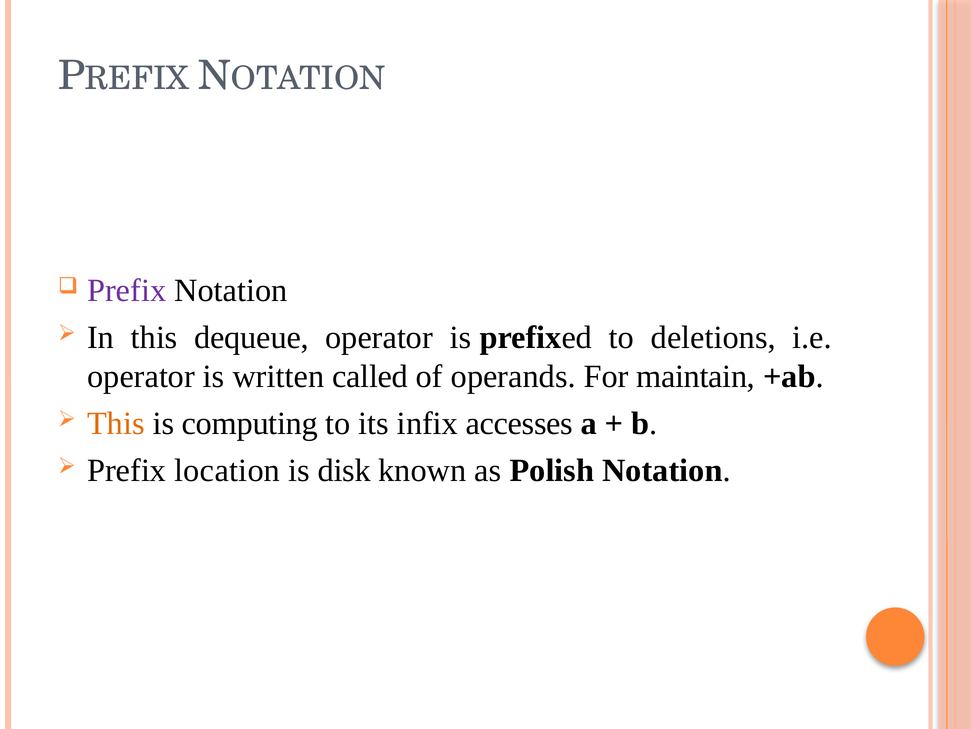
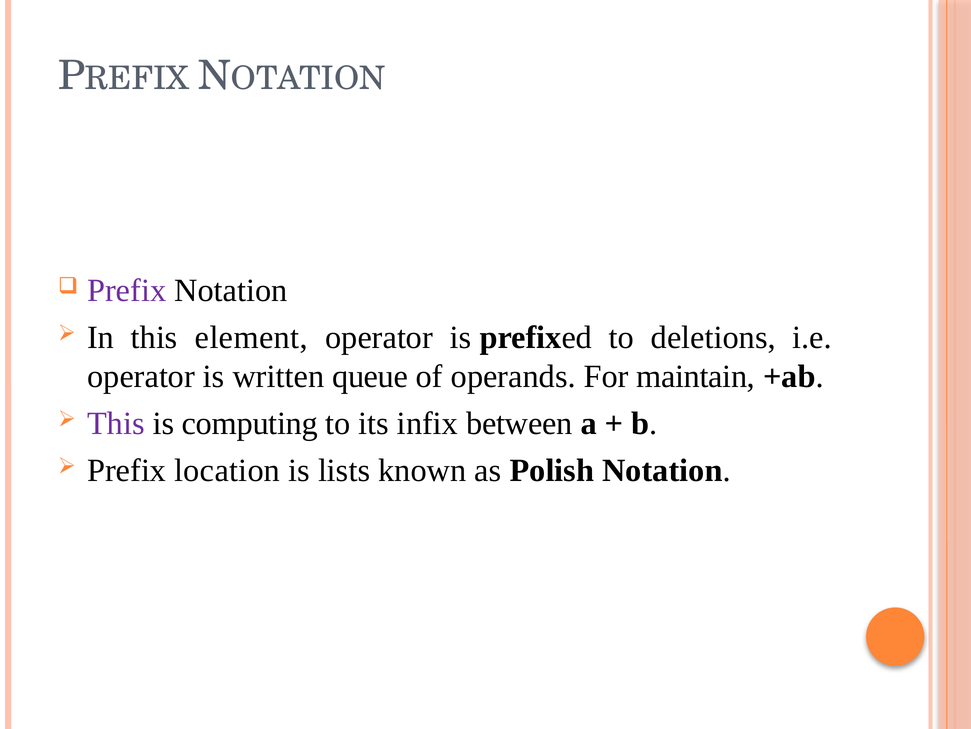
dequeue: dequeue -> element (251, 337)
called: called -> queue (370, 376)
This colour: orange -> purple (116, 423)
accesses: accesses -> between (519, 423)
disk: disk -> lists (344, 470)
